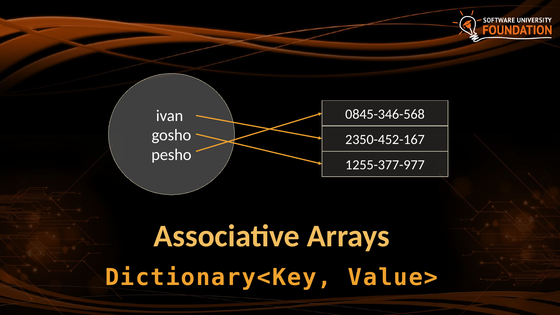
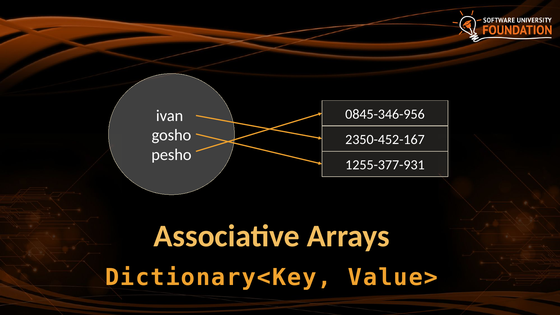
0845-346-568: 0845-346-568 -> 0845-346-956 (385, 114)
1255-377-977: 1255-377-977 -> 1255-377-931 (385, 165)
